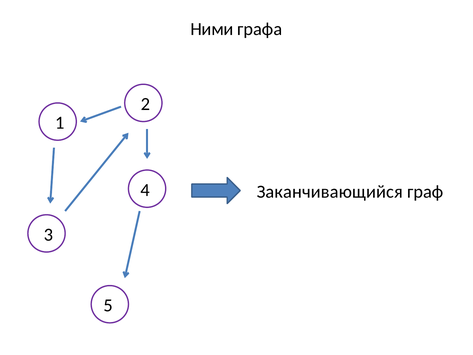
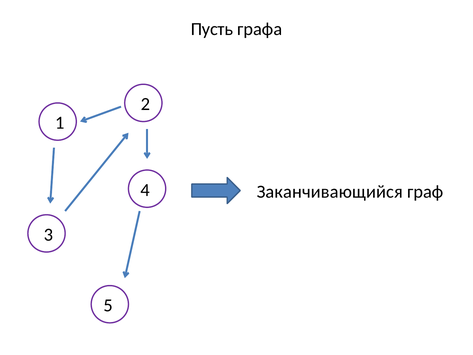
Ними: Ними -> Пусть (212, 29)
